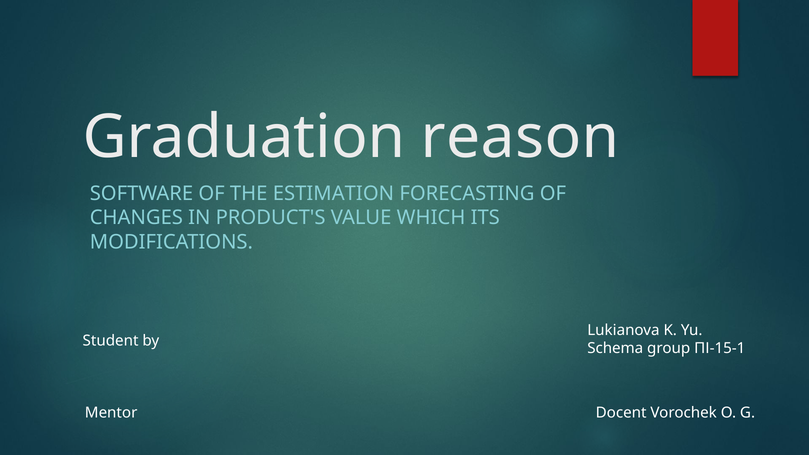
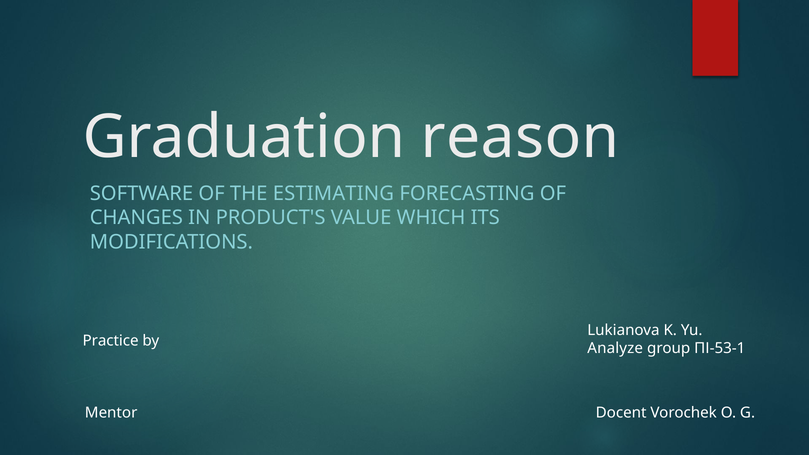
ESTIMATION: ESTIMATION -> ESTIMATING (333, 193)
Student: Student -> Practice (111, 341)
Schema: Schema -> Analyze (615, 348)
ПІ-15-1: ПІ-15-1 -> ПІ-53-1 (720, 348)
